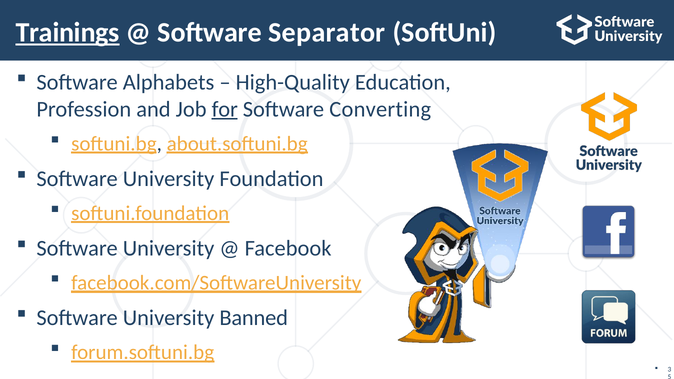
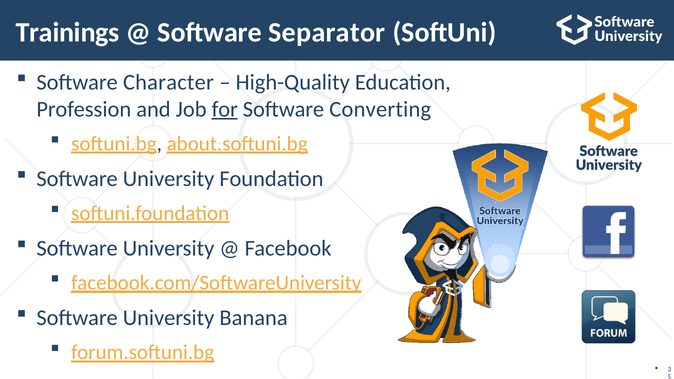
Trainings underline: present -> none (68, 32)
Alphabets: Alphabets -> Character (168, 82)
Banned: Banned -> Banana (254, 318)
